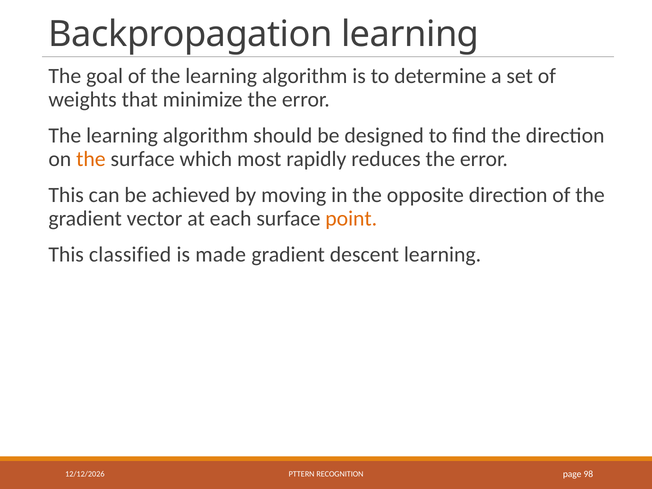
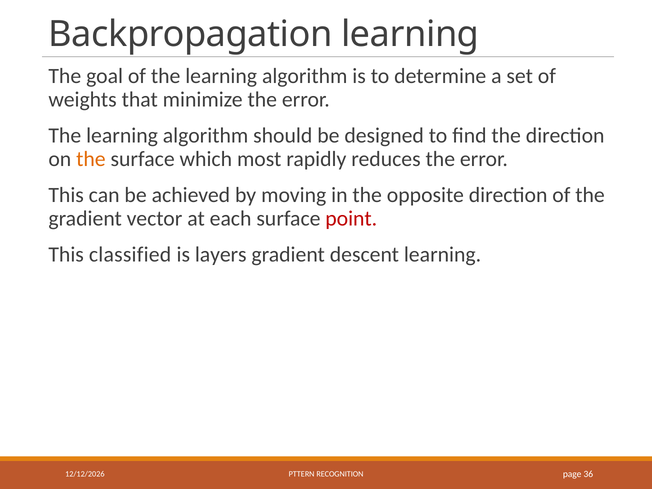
point colour: orange -> red (351, 219)
made: made -> layers (221, 255)
98: 98 -> 36 (588, 474)
